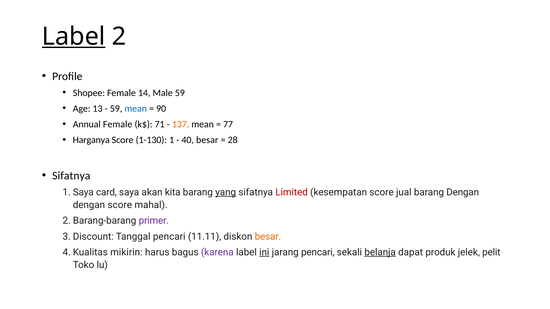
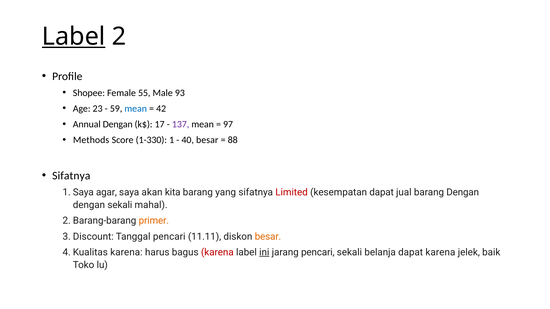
14: 14 -> 55 (144, 93)
Male 59: 59 -> 93 (180, 93)
13: 13 -> 23 (98, 109)
90: 90 -> 42 (161, 109)
Annual Female: Female -> Dengan (118, 124)
71: 71 -> 17 (160, 124)
137 colour: orange -> purple (181, 124)
77: 77 -> 97 (228, 124)
Harganya: Harganya -> Methods (91, 140)
1-130: 1-130 -> 1-330 (151, 140)
28: 28 -> 88 (233, 140)
card: card -> agar (106, 192)
yang underline: present -> none (226, 192)
kesempatan score: score -> dapat (382, 192)
dengan score: score -> sekali (120, 205)
primer colour: purple -> orange (154, 221)
mikirin: mikirin -> karena (126, 252)
karena colour: purple -> red (217, 252)
belanja underline: present -> none (380, 252)
dapat produk: produk -> karena (440, 252)
pelit: pelit -> baik (491, 252)
